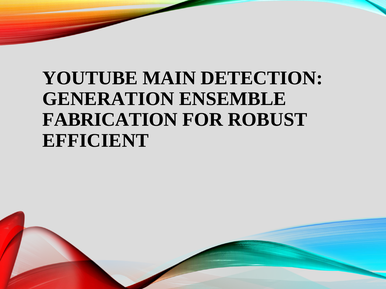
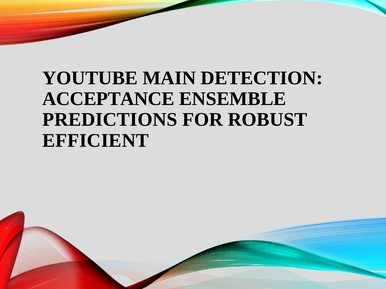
GENERATION: GENERATION -> ACCEPTANCE (108, 99)
FABRICATION: FABRICATION -> PREDICTIONS (110, 120)
